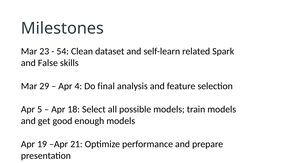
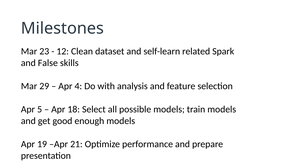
54: 54 -> 12 (63, 51)
final: final -> with (106, 86)
